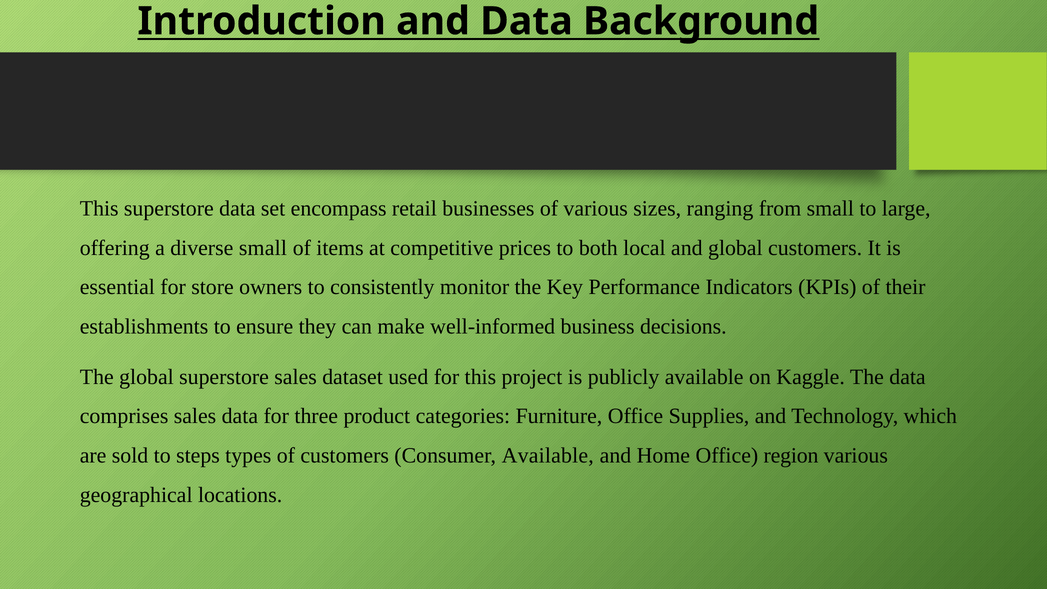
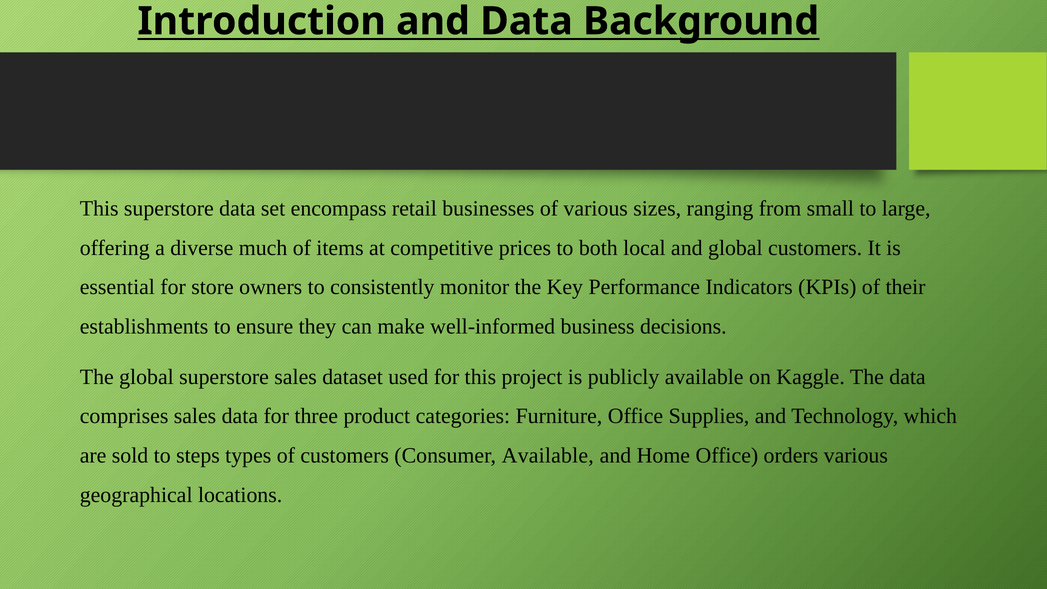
diverse small: small -> much (263, 248)
region: region -> orders (791, 455)
